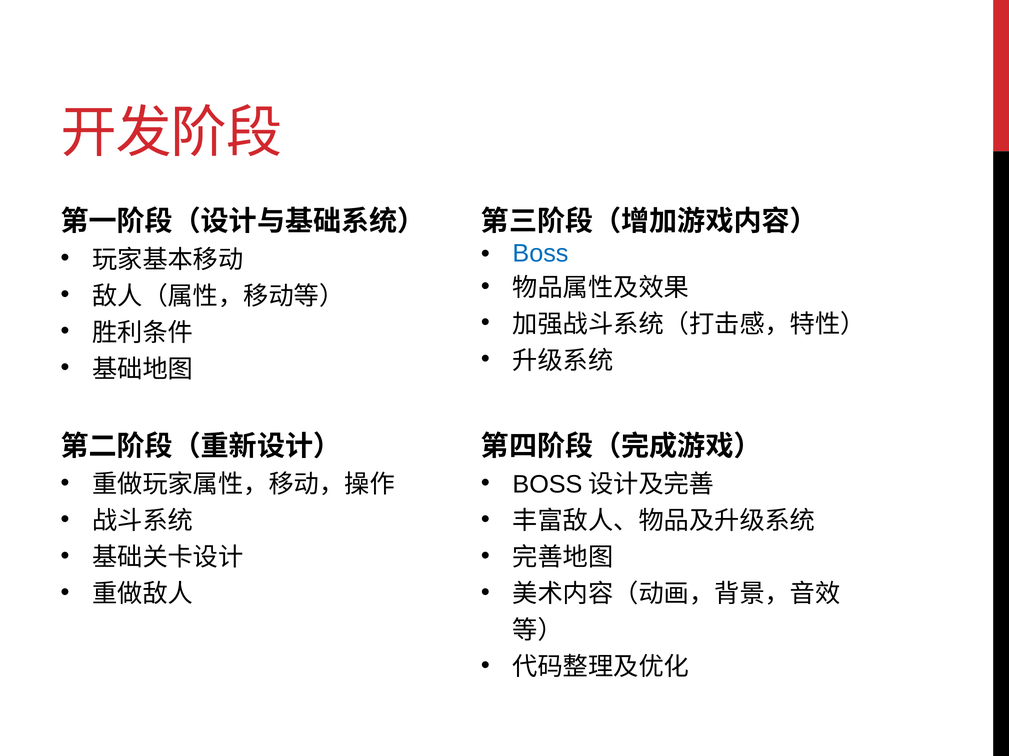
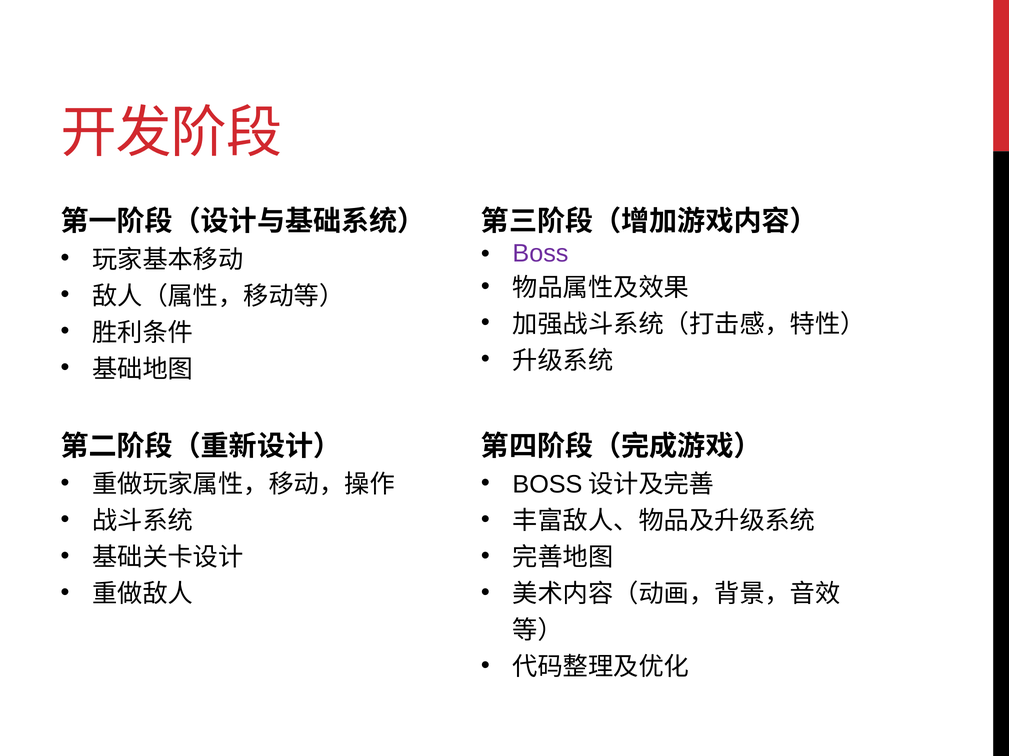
Boss colour: blue -> purple (540, 254)
